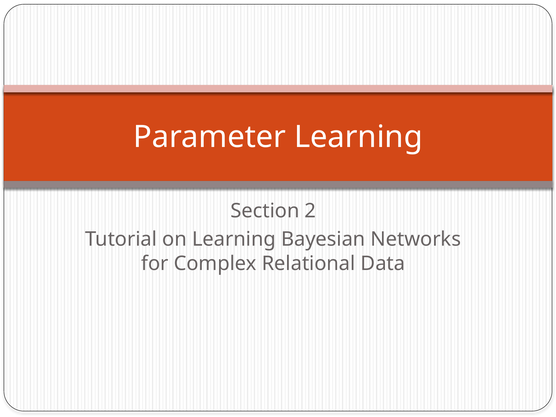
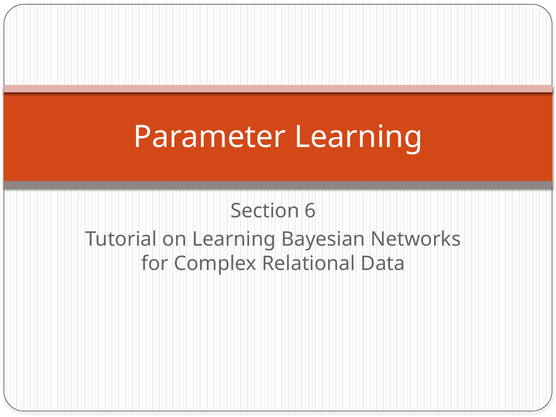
2: 2 -> 6 (310, 211)
